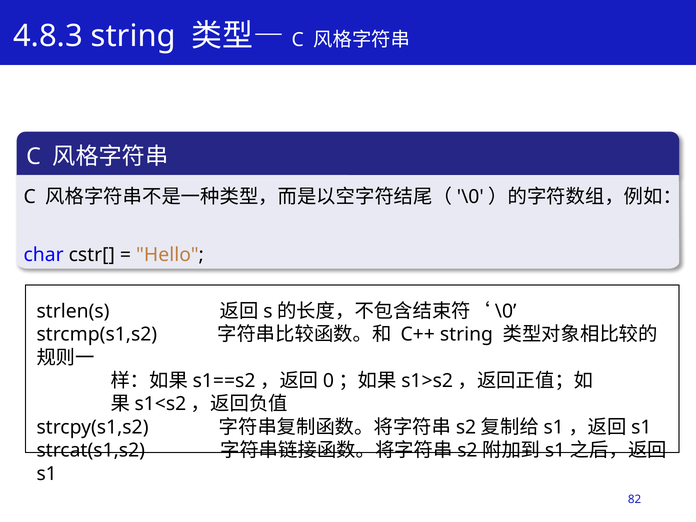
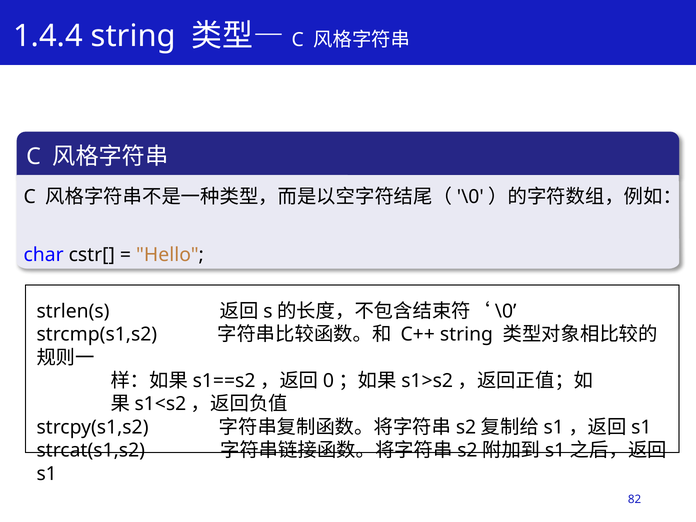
4.8.3: 4.8.3 -> 1.4.4 (48, 36)
